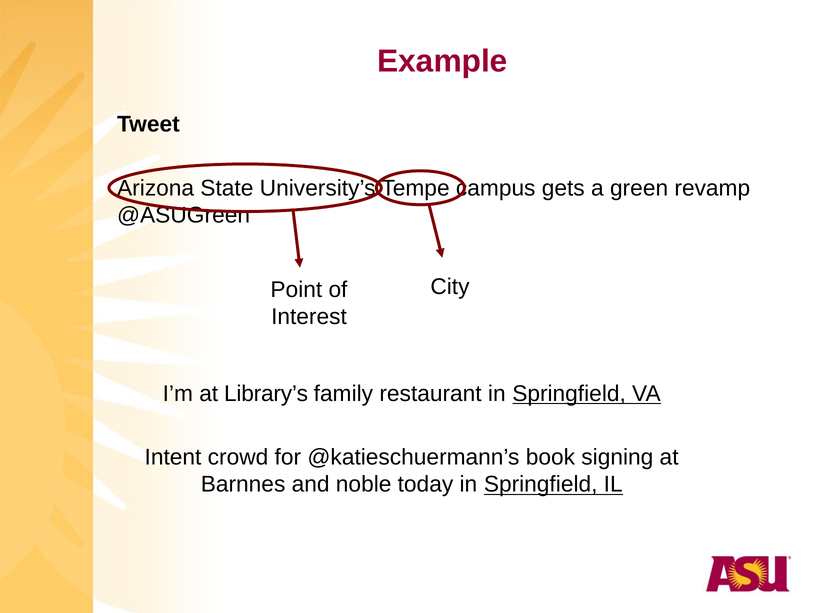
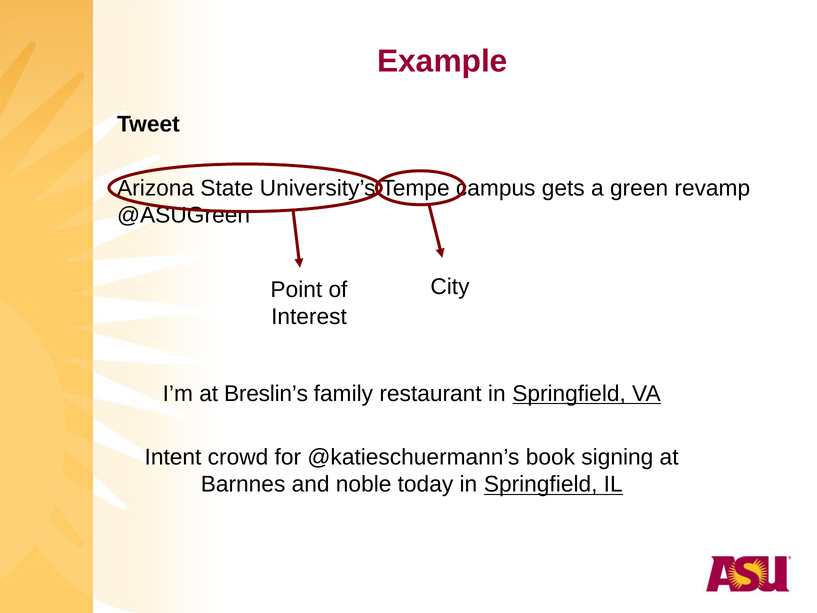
Library’s: Library’s -> Breslin’s (266, 393)
